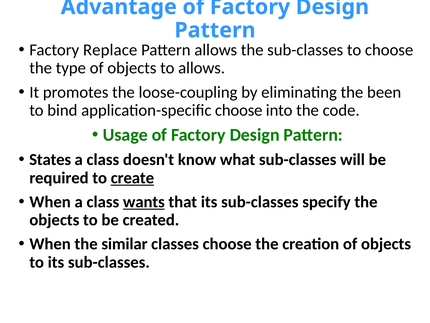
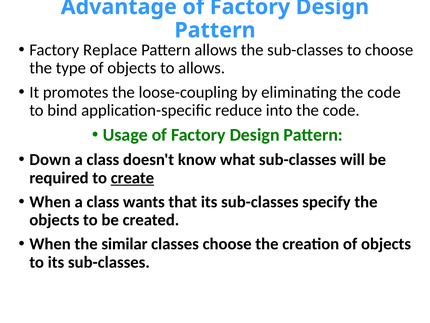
eliminating the been: been -> code (384, 92)
application-specific choose: choose -> reduce (239, 110)
States: States -> Down (50, 159)
wants underline: present -> none (144, 202)
